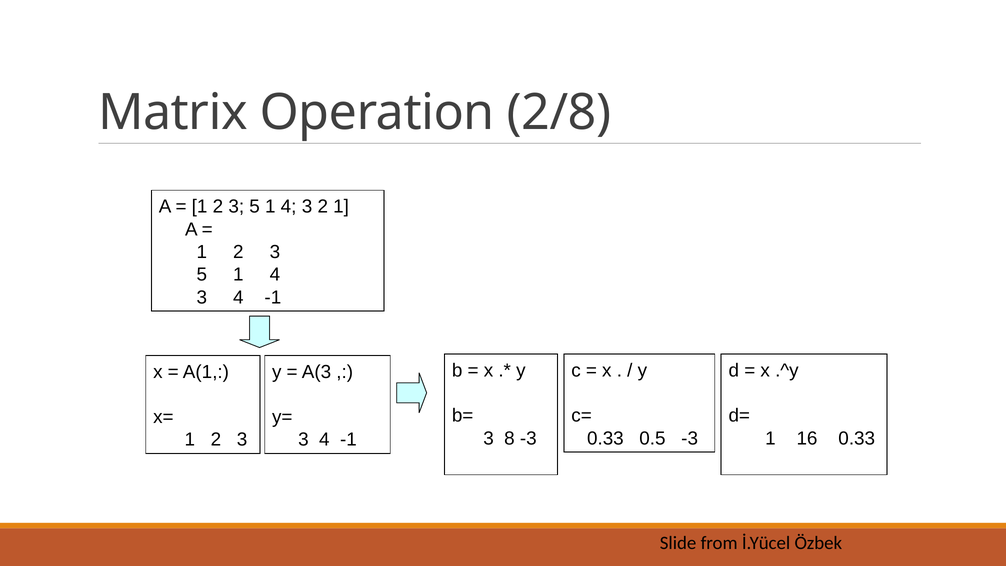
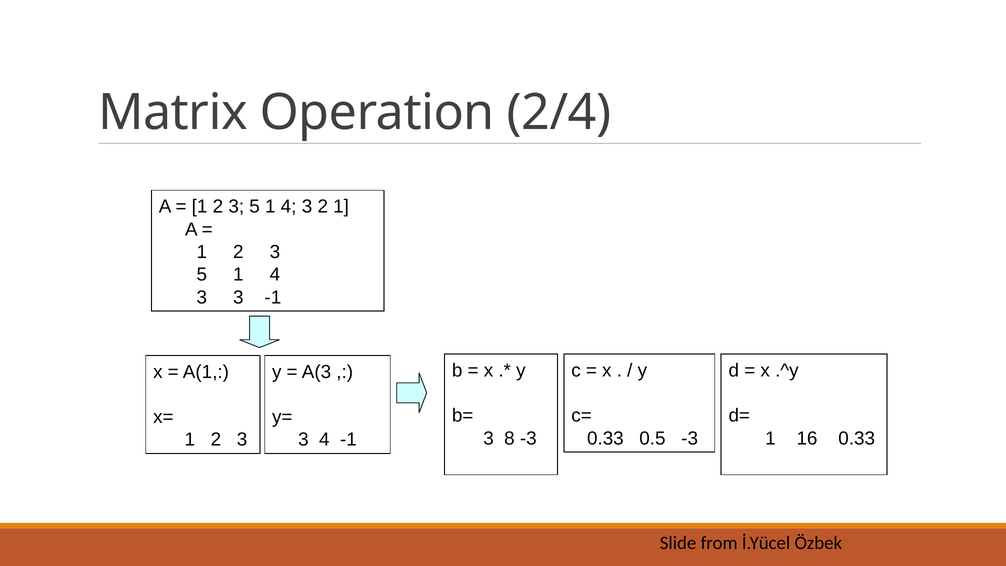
2/8: 2/8 -> 2/4 (559, 113)
4: 4 -> 3 (238, 297)
